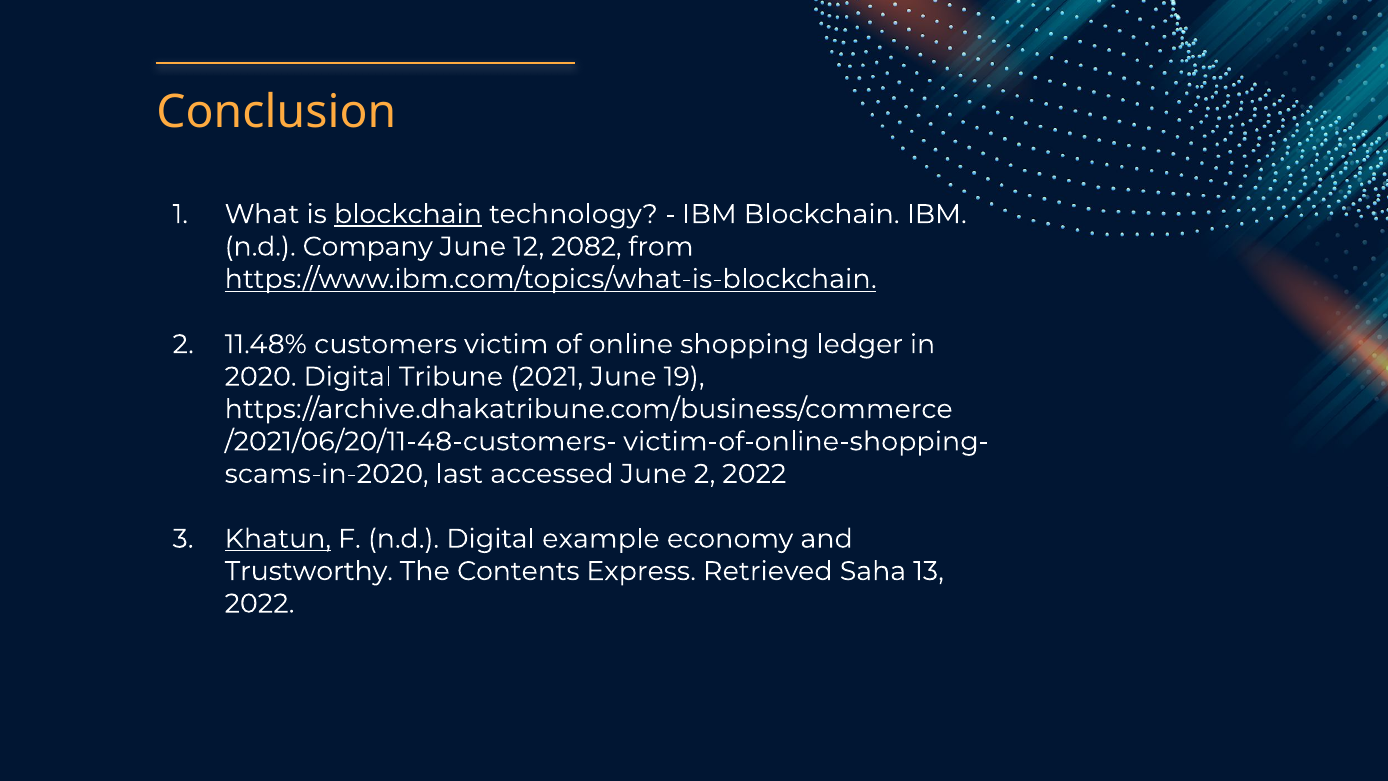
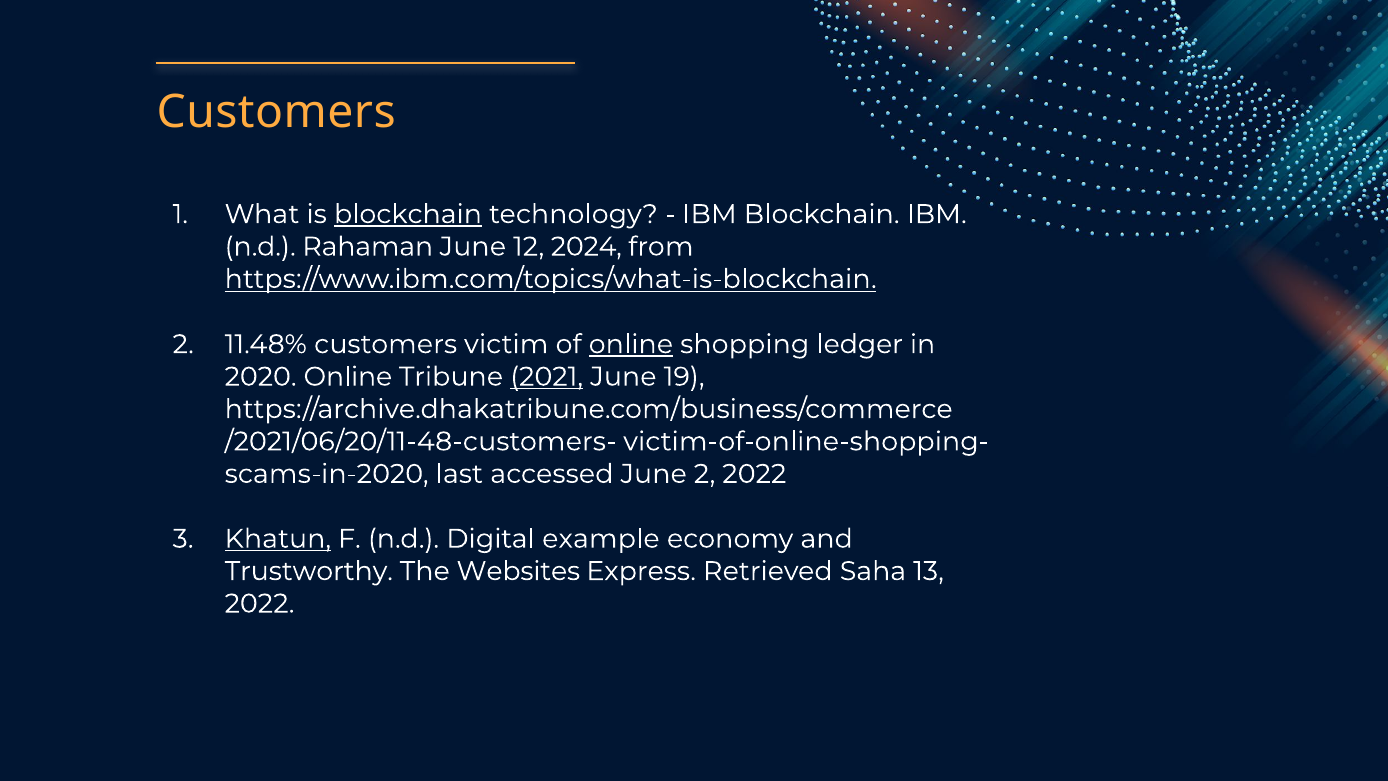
Conclusion: Conclusion -> Customers (276, 112)
Company: Company -> Rahaman (368, 247)
2082: 2082 -> 2024 (586, 247)
online underline: none -> present (631, 344)
2020 Digital: Digital -> Online (348, 377)
2021 underline: none -> present (547, 377)
Contents: Contents -> Websites (518, 571)
